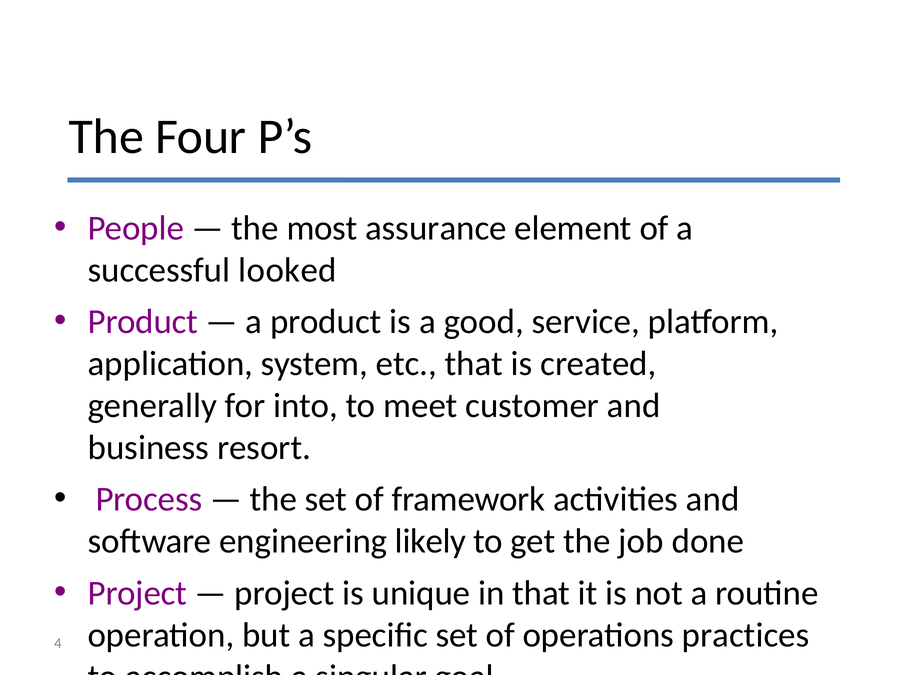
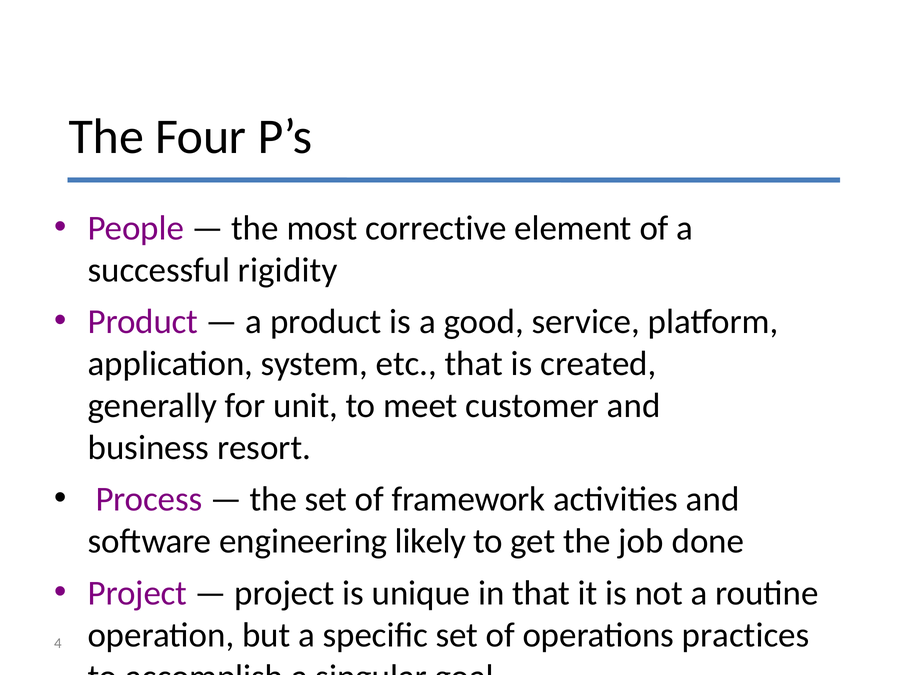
assurance: assurance -> corrective (436, 228)
looked: looked -> rigidity (288, 270)
into: into -> unit (306, 406)
